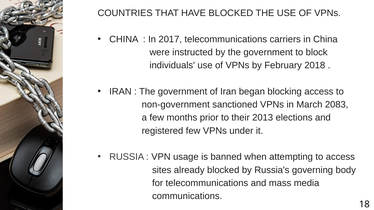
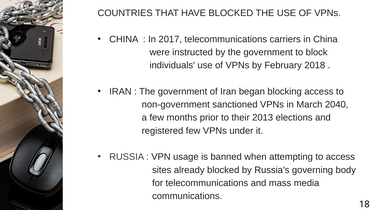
2083: 2083 -> 2040 (337, 105)
